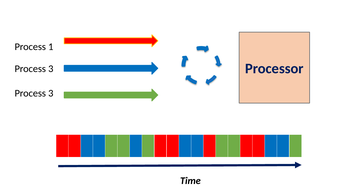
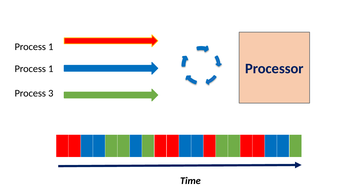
3: 3 -> 1 (51, 69)
